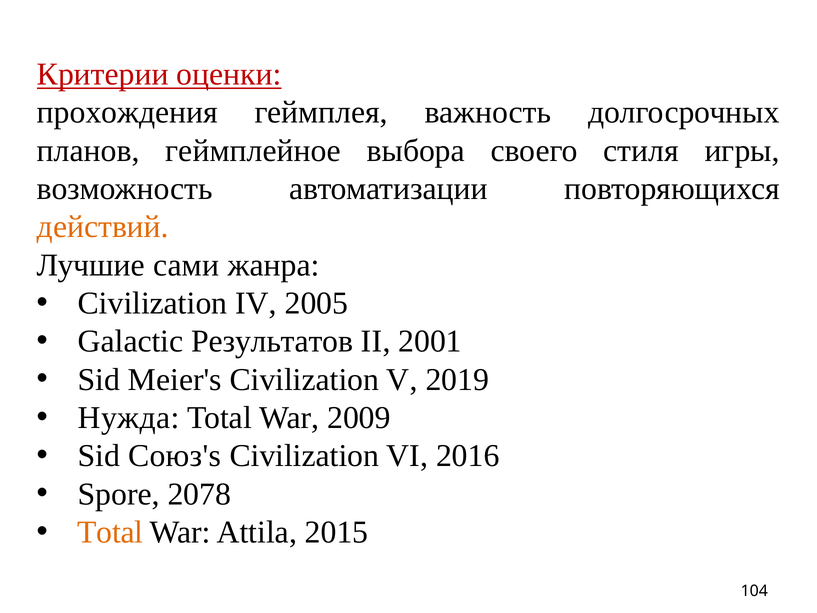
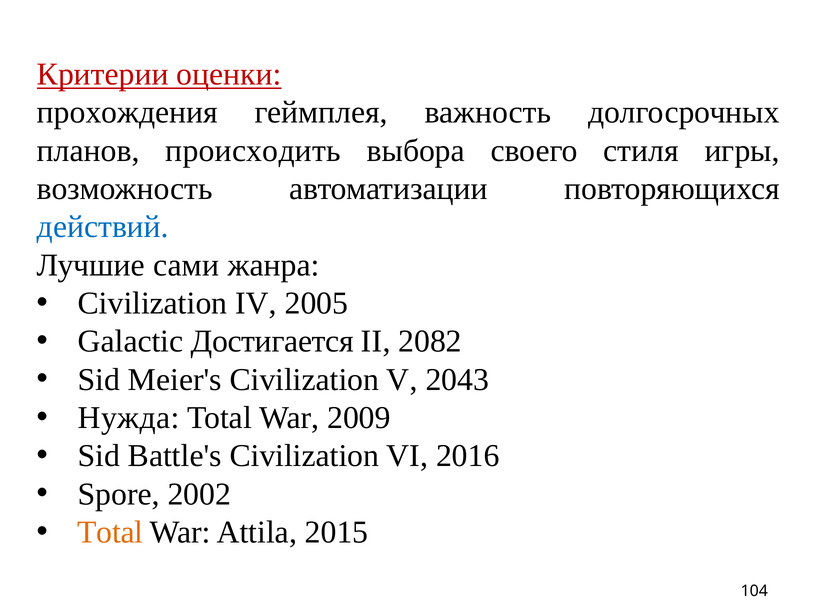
геймплейное: геймплейное -> происходить (253, 151)
действий colour: orange -> blue (103, 227)
Результатов: Результатов -> Достигается (272, 341)
2001: 2001 -> 2082 (430, 341)
2019: 2019 -> 2043 (457, 379)
Союз's: Союз's -> Battle's (175, 456)
2078: 2078 -> 2002 (199, 494)
